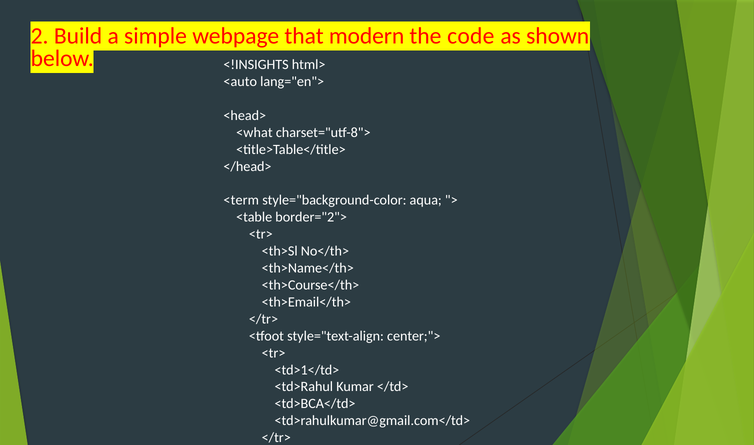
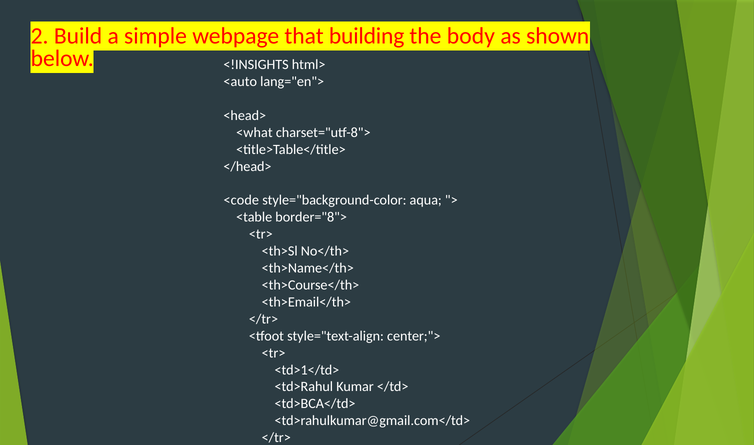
modern: modern -> building (367, 36)
code: code -> body (471, 36)
<term: <term -> <code (241, 200)
border="2">: border="2"> -> border="8"> (311, 217)
